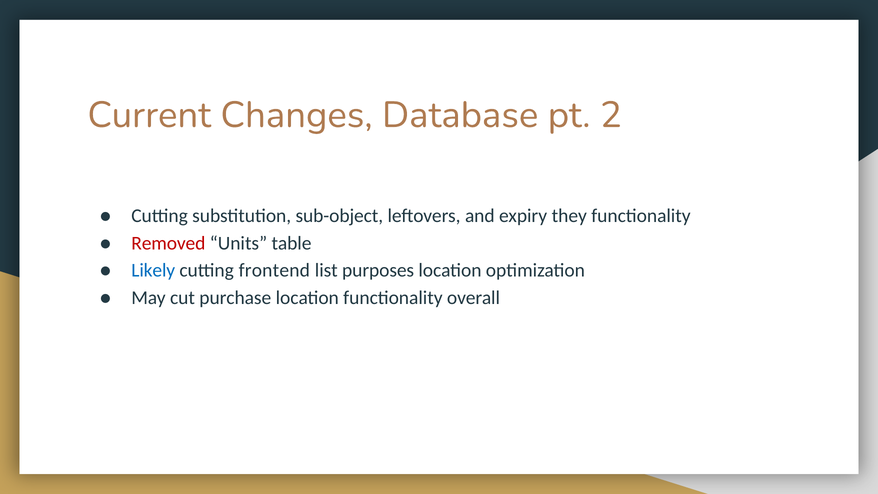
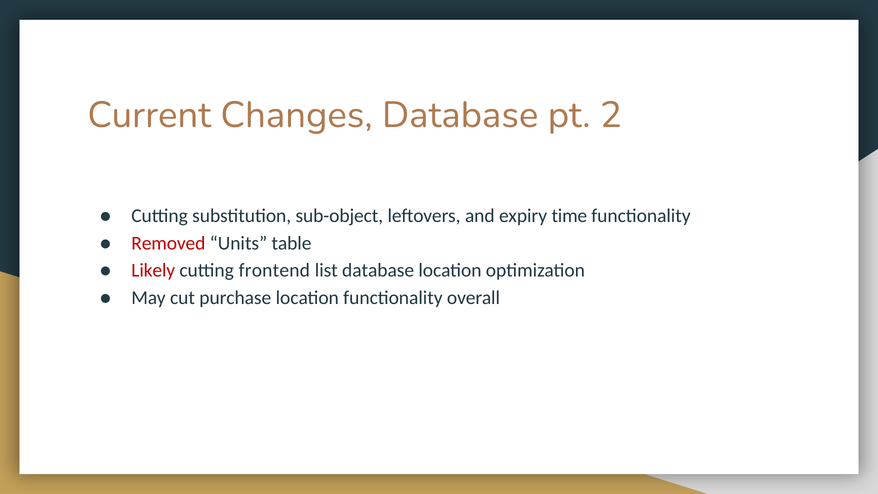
they: they -> time (569, 216)
Likely colour: blue -> red (153, 270)
list purposes: purposes -> database (378, 270)
